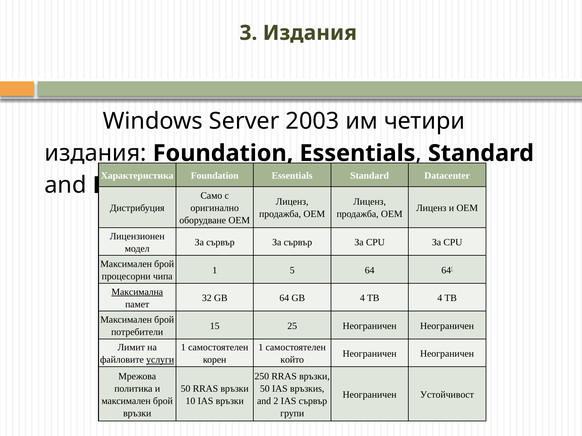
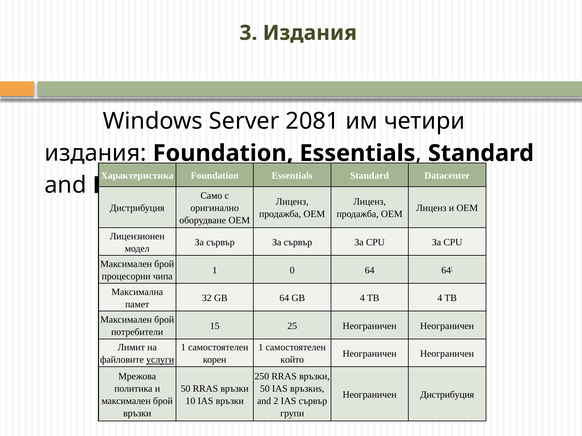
2003: 2003 -> 2081 (312, 121)
5: 5 -> 0 (292, 271)
Максимална underline: present -> none (137, 292)
Неограничен Устойчивост: Устойчивост -> Дистрибуция (447, 395)
